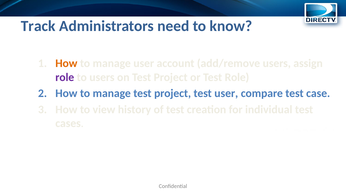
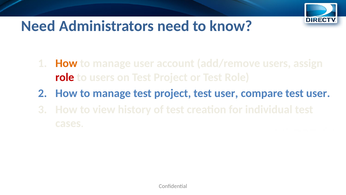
Track: Track -> Need (38, 26)
role colour: purple -> red (65, 77)
compare test case: case -> user (318, 93)
